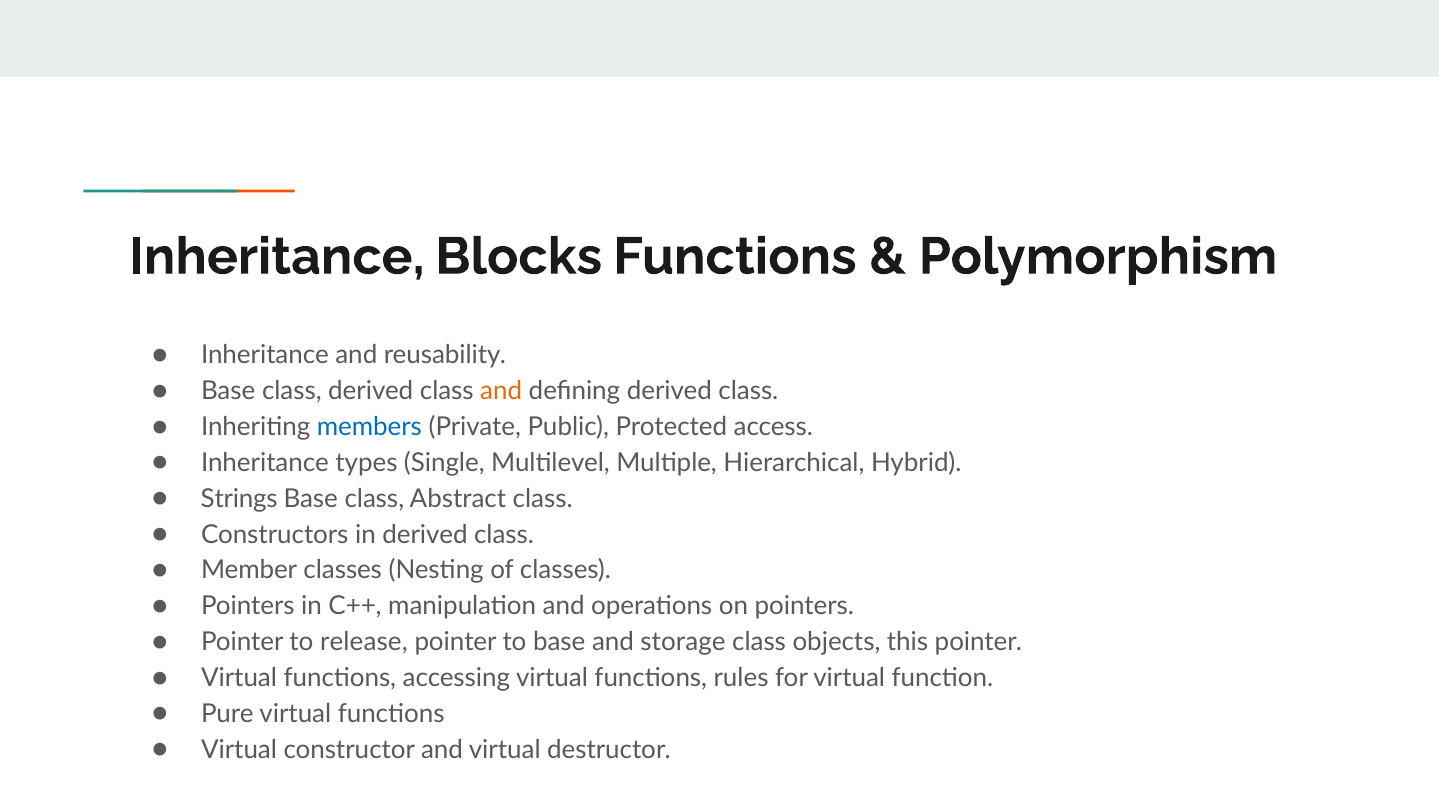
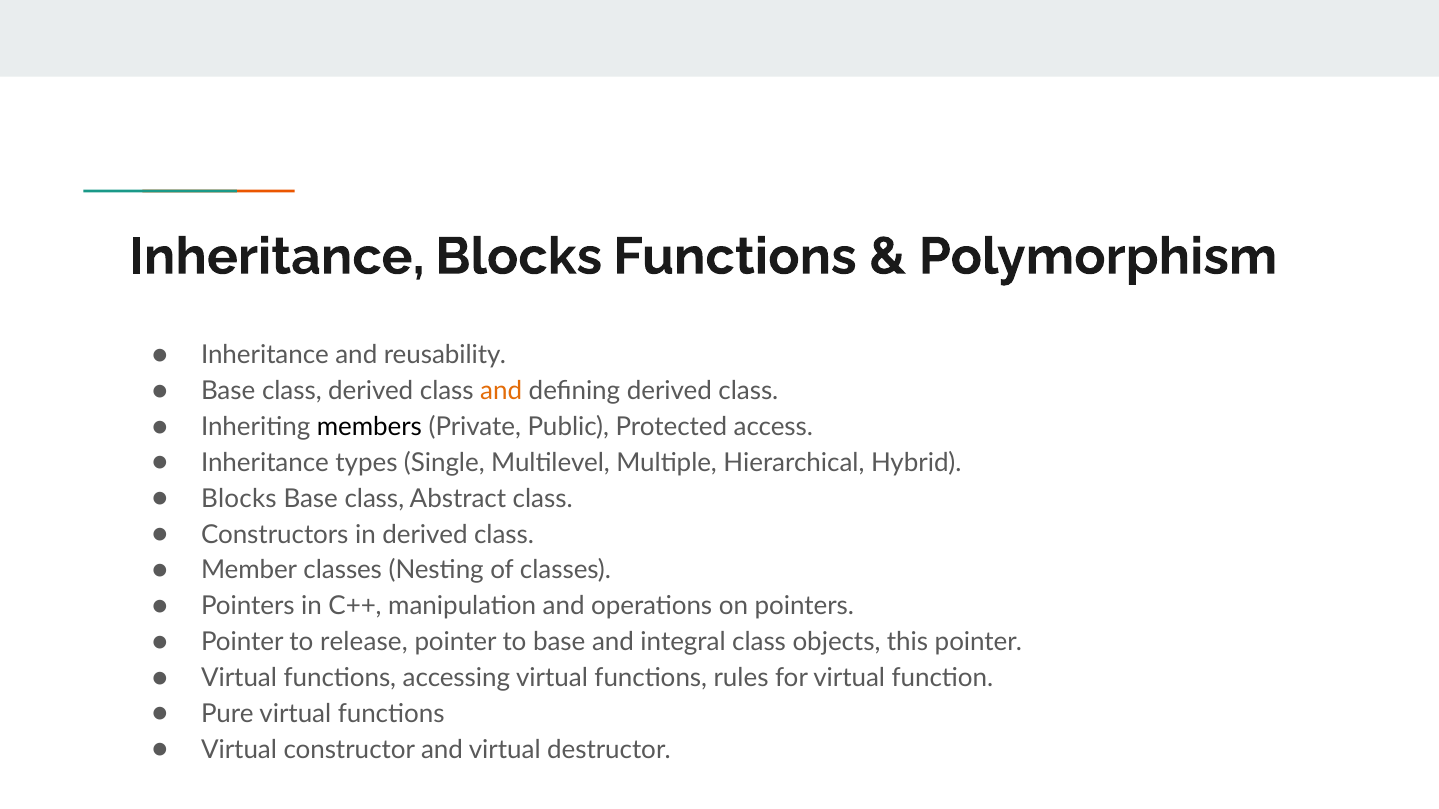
members colour: blue -> black (369, 427)
Strings: Strings -> Blocks (239, 499)
storage: storage -> integral (683, 642)
